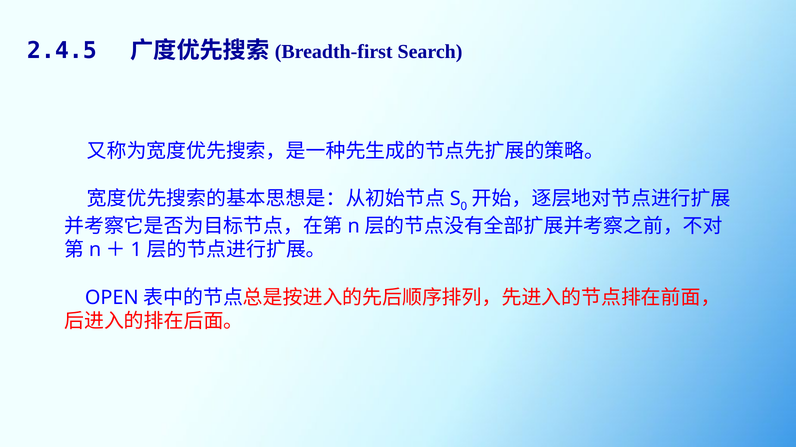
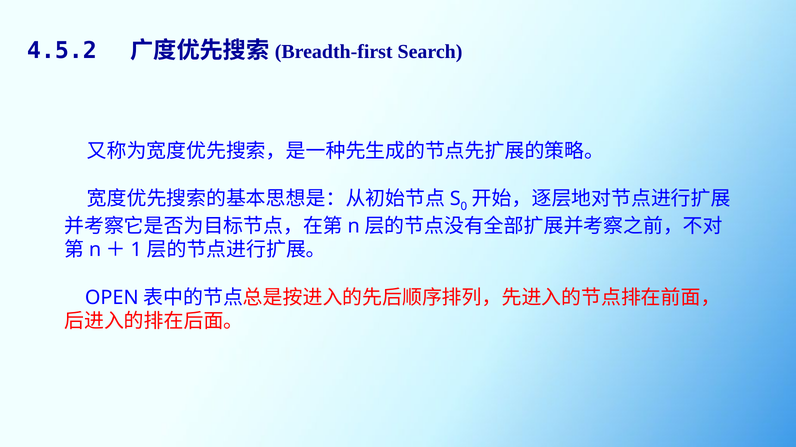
2.4.5: 2.4.5 -> 4.5.2 (62, 51)
